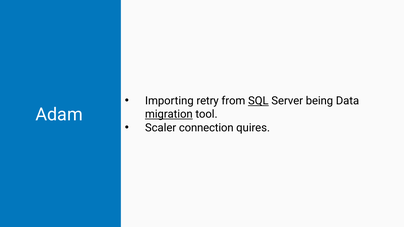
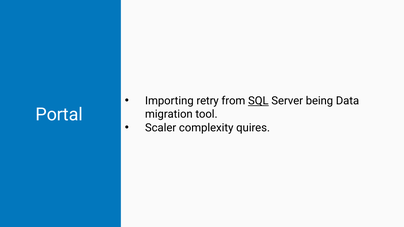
Adam: Adam -> Portal (59, 115)
migration underline: present -> none (169, 114)
connection: connection -> complexity (206, 128)
